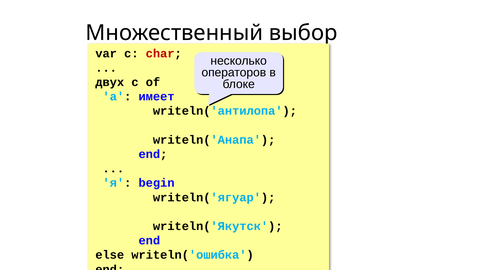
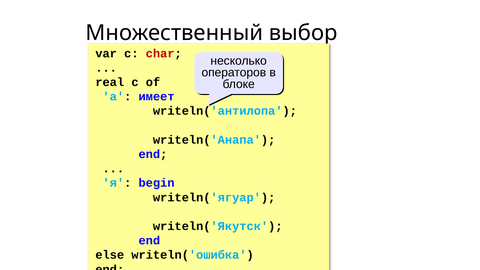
двух: двух -> real (110, 82)
